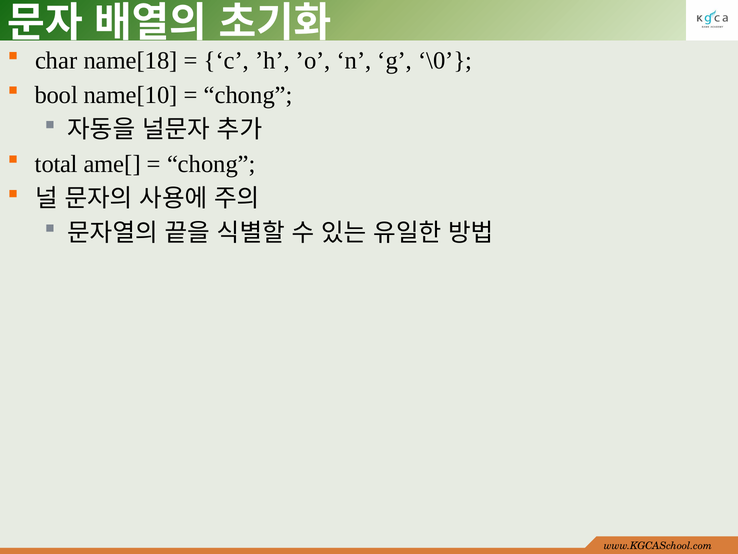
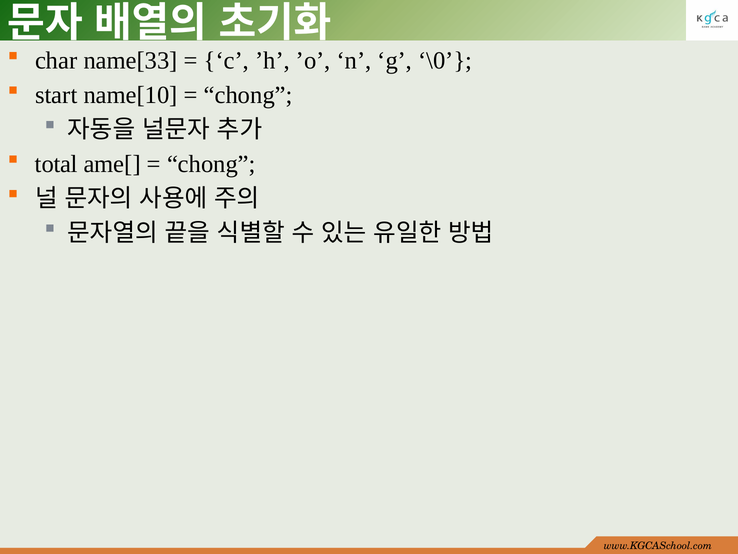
name[18: name[18 -> name[33 (131, 61)
bool: bool -> start (56, 95)
